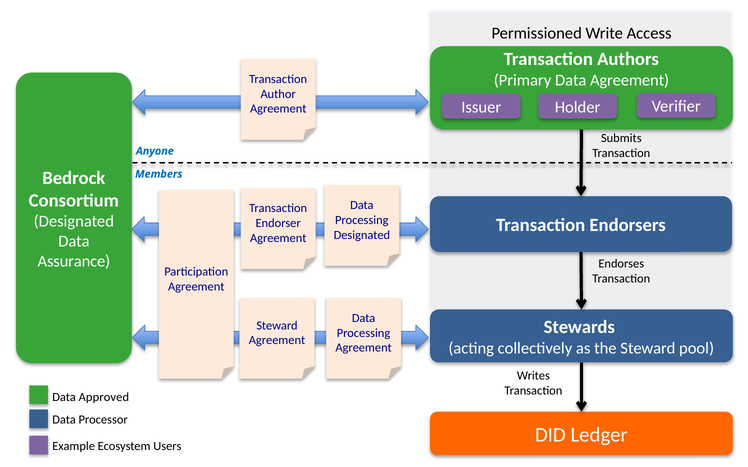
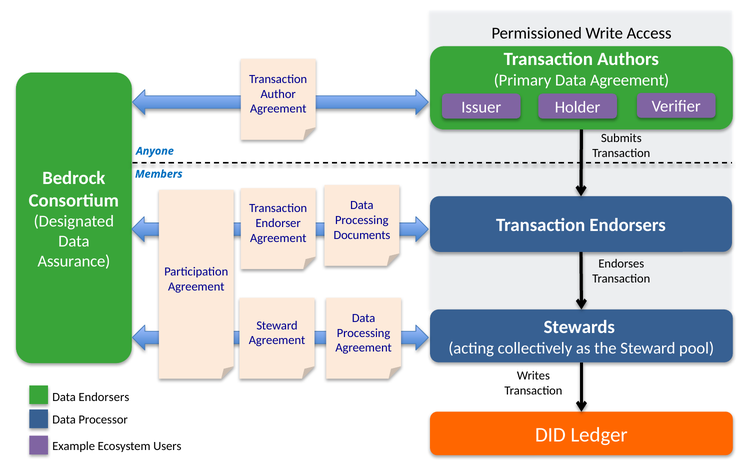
Designated: Designated -> Documents (362, 235)
Data Approved: Approved -> Endorsers (104, 398)
